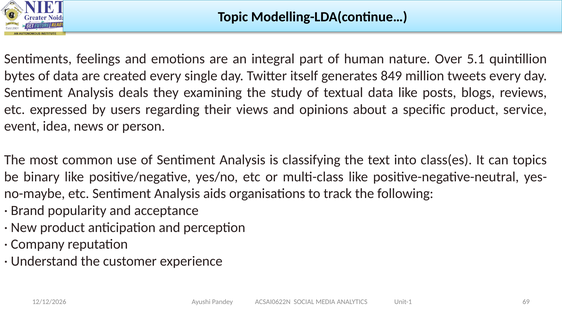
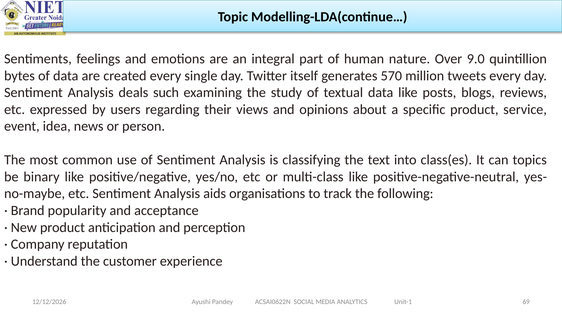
5.1: 5.1 -> 9.0 (476, 59)
849: 849 -> 570 (391, 76)
they: they -> such (166, 93)
